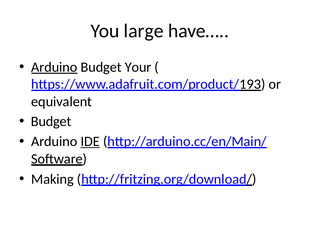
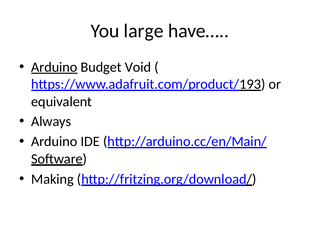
Your: Your -> Void (138, 67)
Budget: Budget -> Always (51, 122)
IDE underline: present -> none (90, 141)
